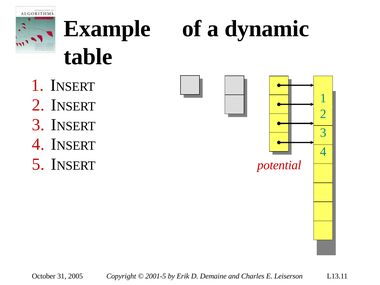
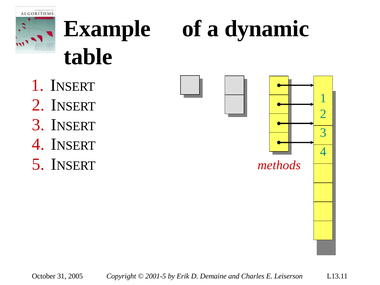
potential: potential -> methods (279, 165)
